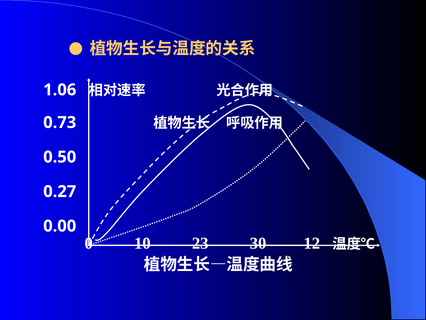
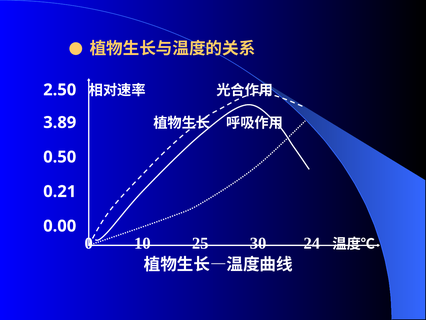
1.06: 1.06 -> 2.50 (60, 90)
0.73: 0.73 -> 3.89 (60, 122)
0.27: 0.27 -> 0.21 (60, 191)
23: 23 -> 25 (200, 243)
12: 12 -> 24 (312, 243)
